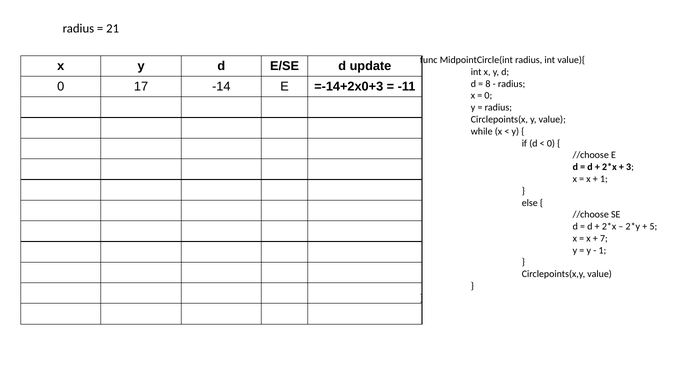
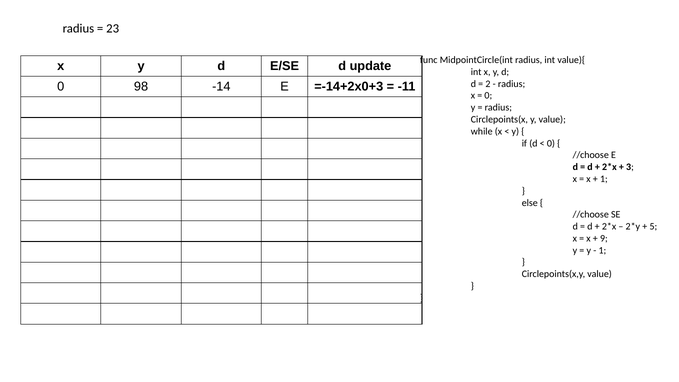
21: 21 -> 23 (113, 28)
8: 8 -> 2 (488, 84)
17: 17 -> 98 (141, 87)
7: 7 -> 9 (604, 238)
